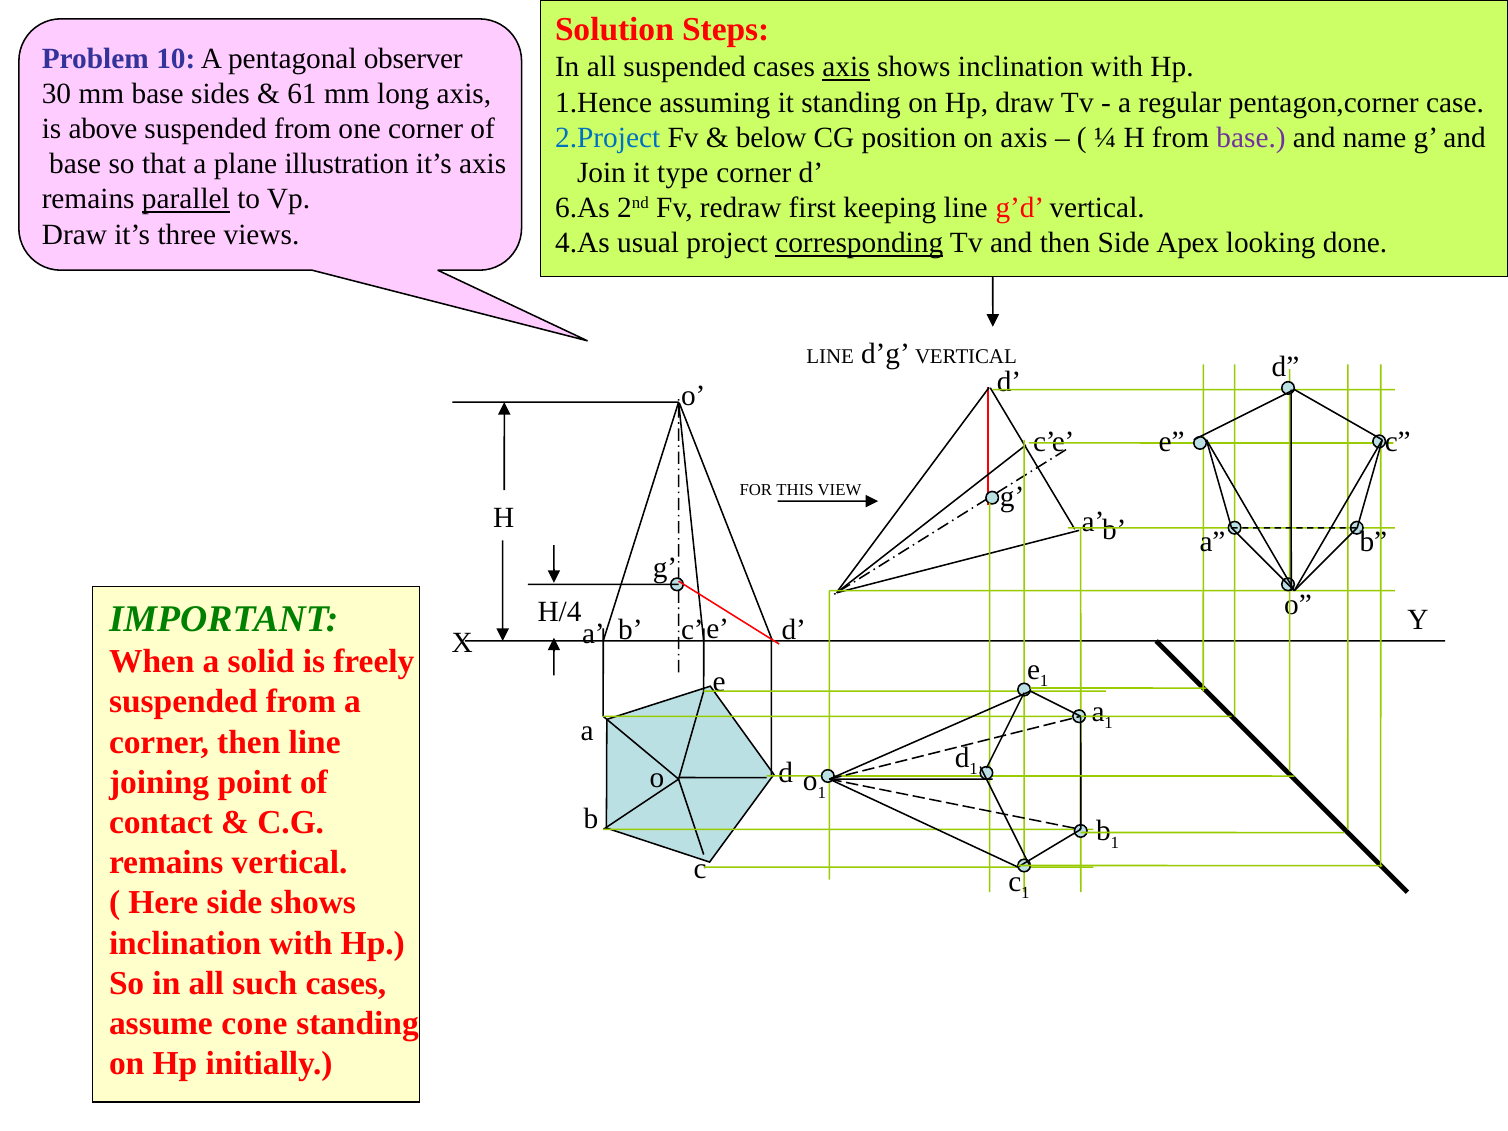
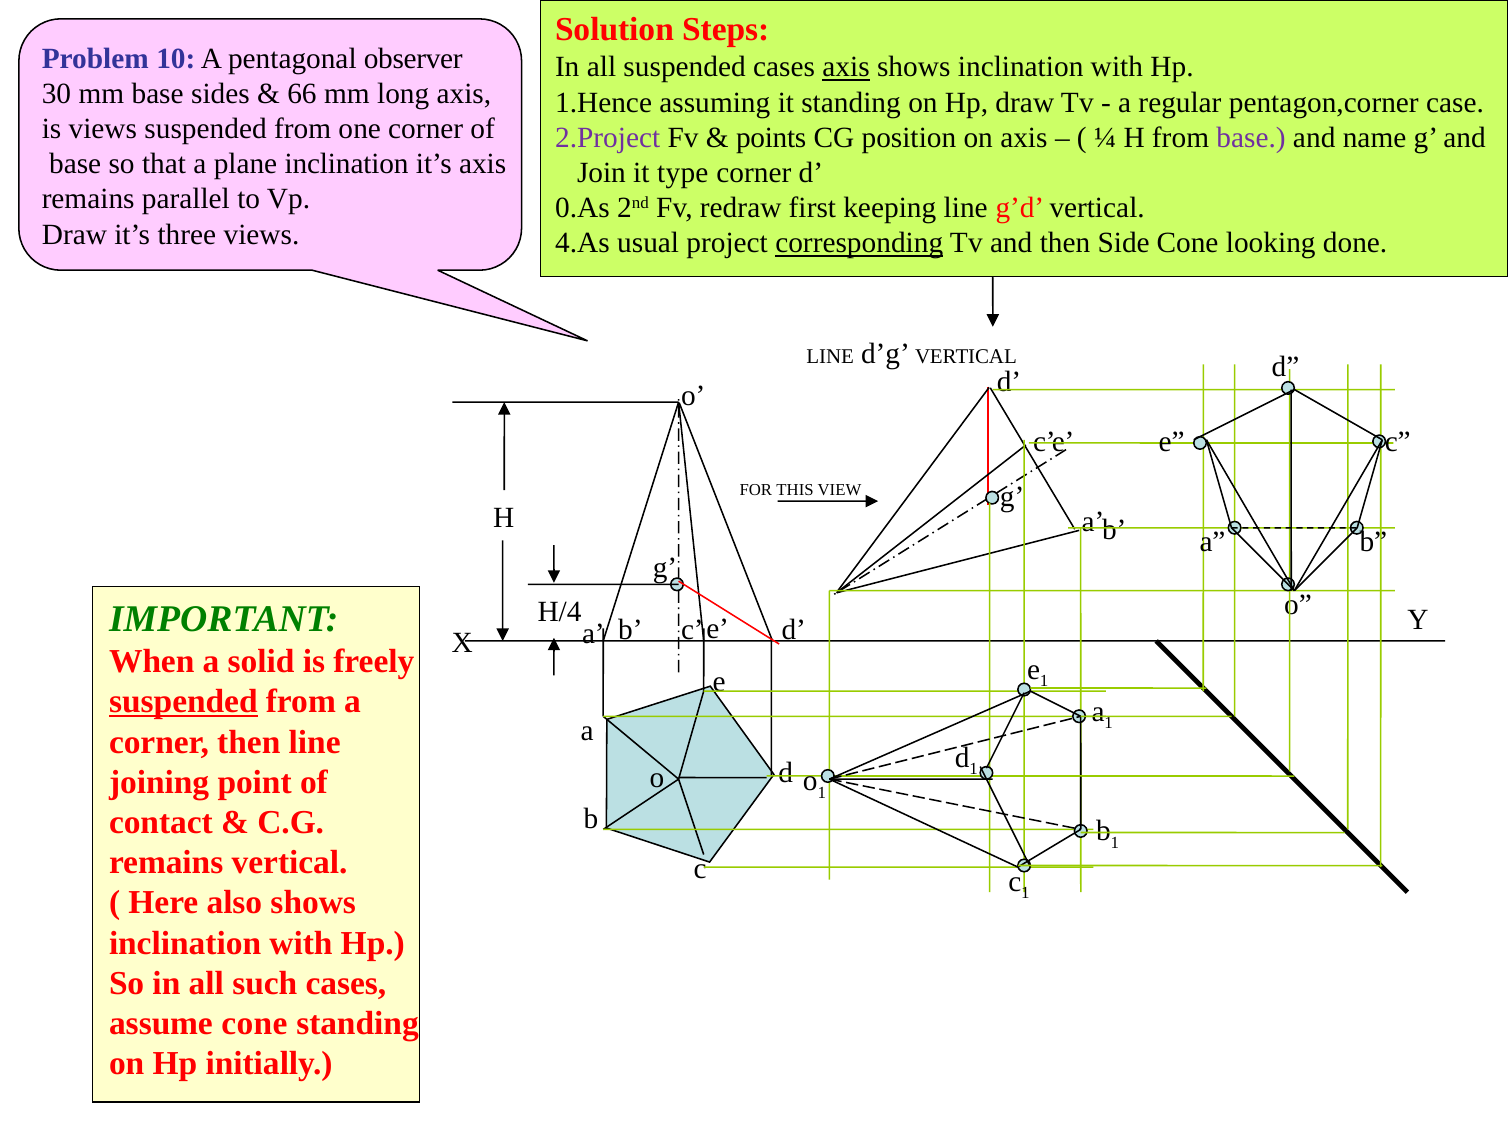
61: 61 -> 66 (302, 94)
is above: above -> views (103, 129)
2.Project colour: blue -> purple (608, 138)
below: below -> points (771, 138)
plane illustration: illustration -> inclination (347, 164)
parallel underline: present -> none (186, 199)
6.As: 6.As -> 0.As (582, 208)
Side Apex: Apex -> Cone (1188, 243)
suspended underline: none -> present (183, 702)
Here side: side -> also (234, 903)
